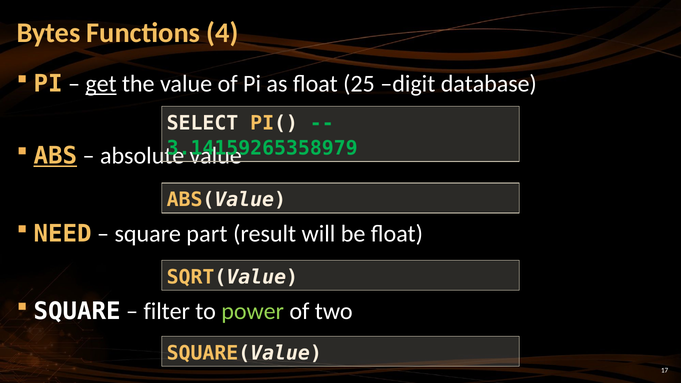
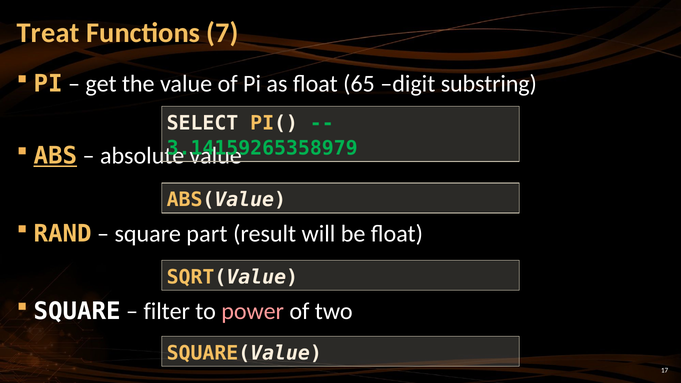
Bytes: Bytes -> Treat (48, 33)
4: 4 -> 7 (222, 33)
get underline: present -> none (101, 84)
25: 25 -> 65 (359, 84)
database: database -> substring (489, 84)
NEED: NEED -> RAND (63, 234)
power colour: light green -> pink (253, 312)
